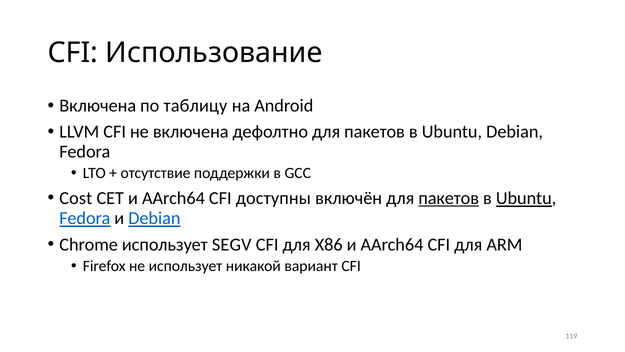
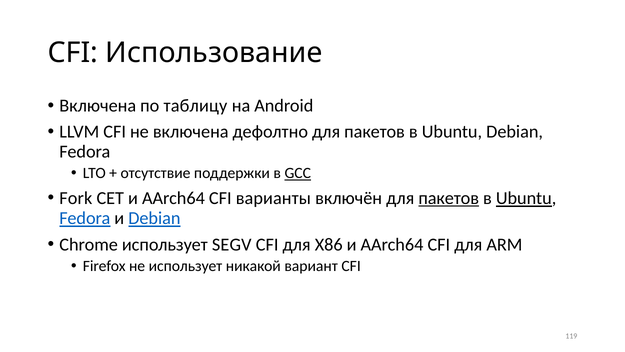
GCC underline: none -> present (298, 173)
Cost: Cost -> Fork (76, 198)
доступны: доступны -> варианты (273, 198)
